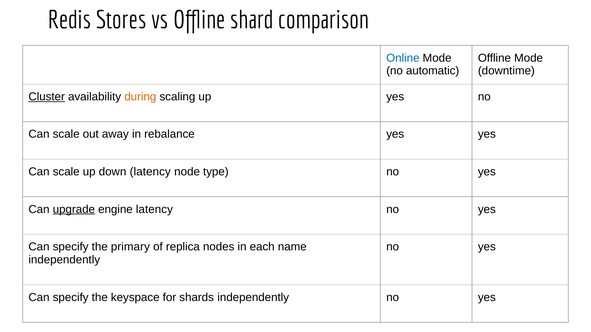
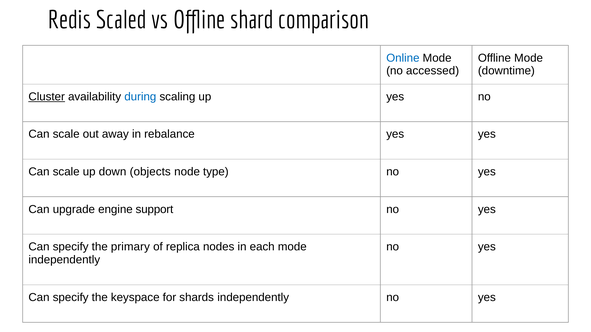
Stores: Stores -> Scaled (121, 20)
automatic: automatic -> accessed (433, 71)
during colour: orange -> blue (140, 97)
down latency: latency -> objects (150, 172)
upgrade underline: present -> none (74, 210)
engine latency: latency -> support (154, 210)
each name: name -> mode (292, 247)
